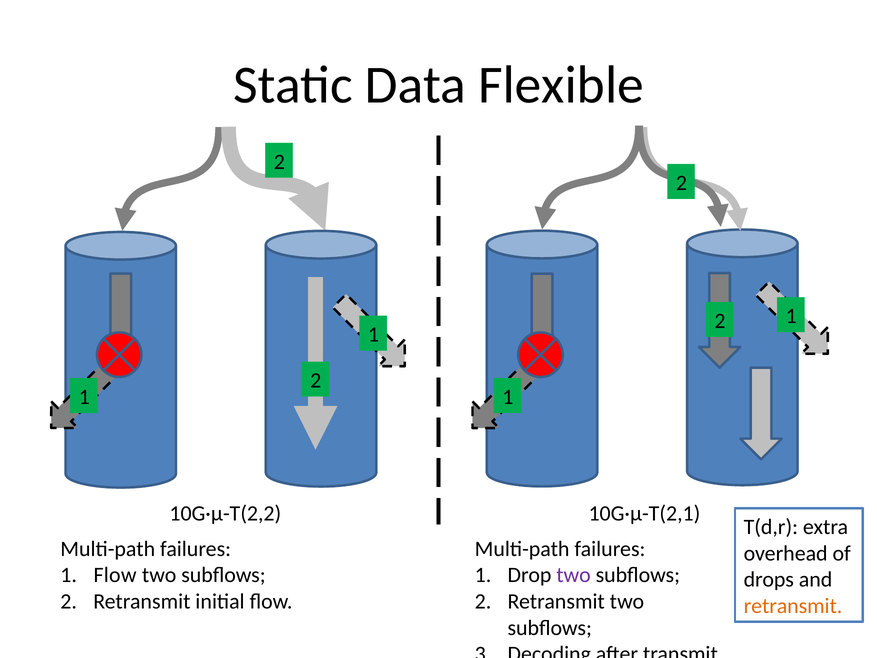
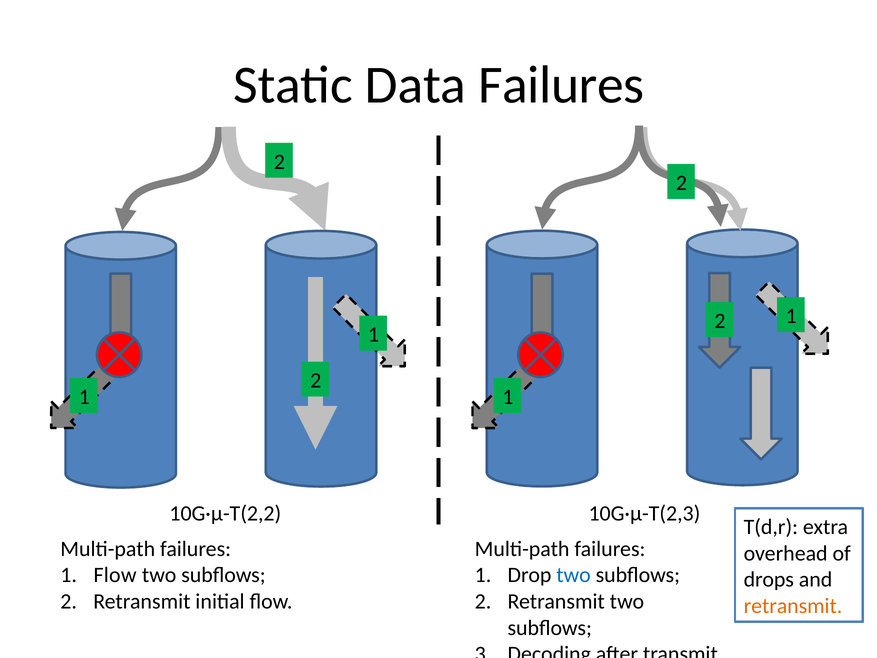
Data Flexible: Flexible -> Failures (561, 85)
10G·μ-T(2,1: 10G·μ-T(2,1 -> 10G·μ-T(2,3 (644, 513)
two colour: purple -> blue (574, 575)
